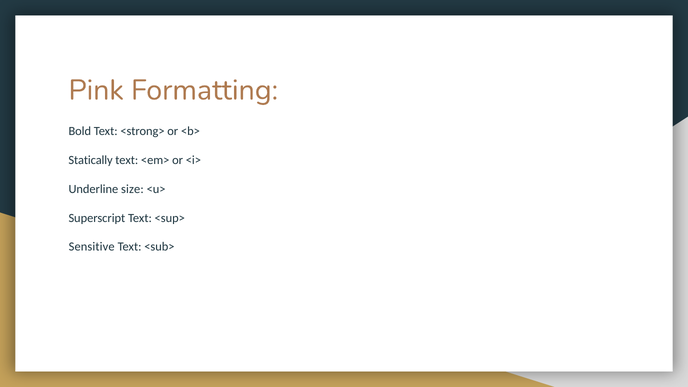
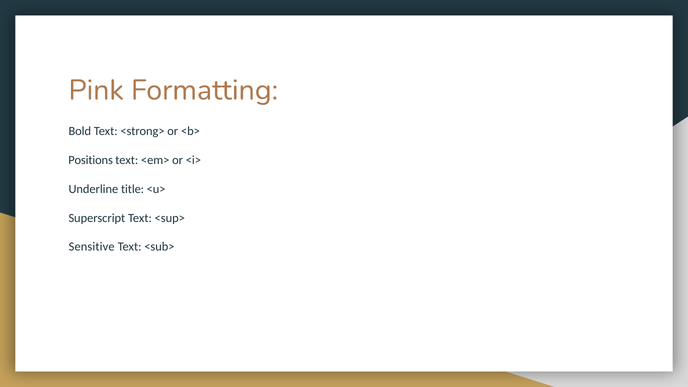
Statically: Statically -> Positions (91, 160)
size: size -> title (133, 189)
